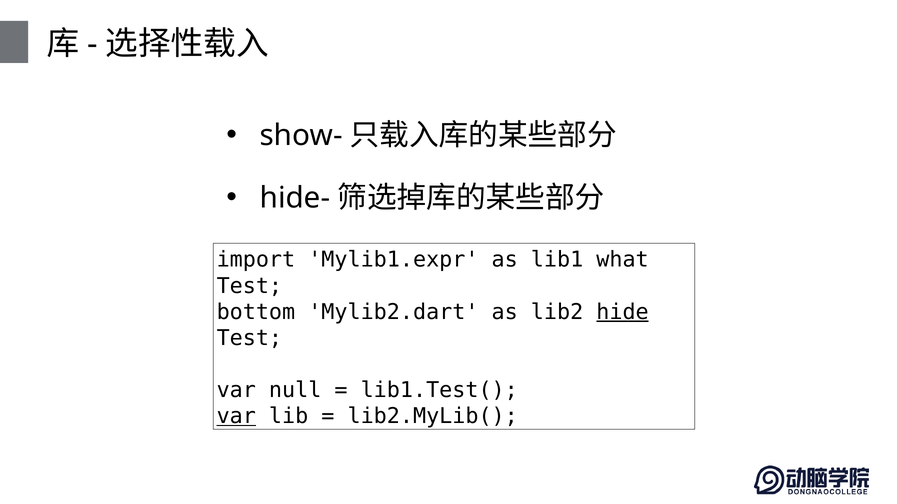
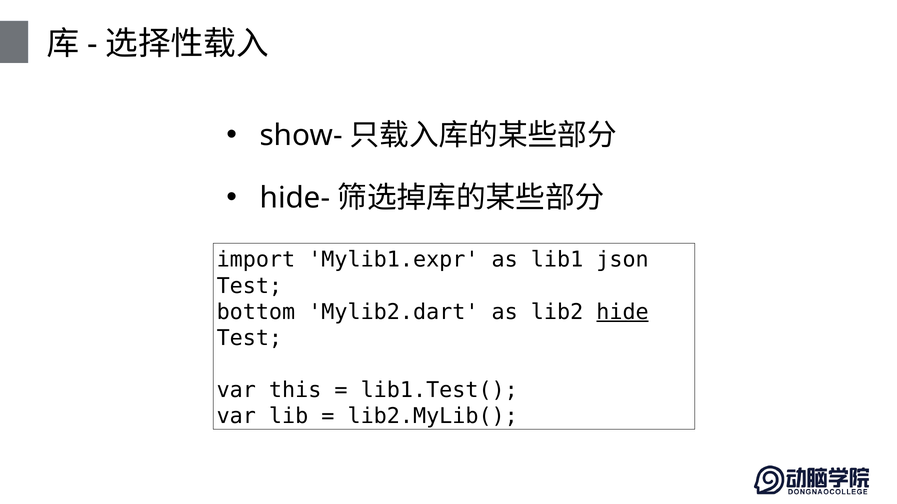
what: what -> json (623, 260)
null: null -> this (295, 391)
var underline: present -> none (236, 417)
